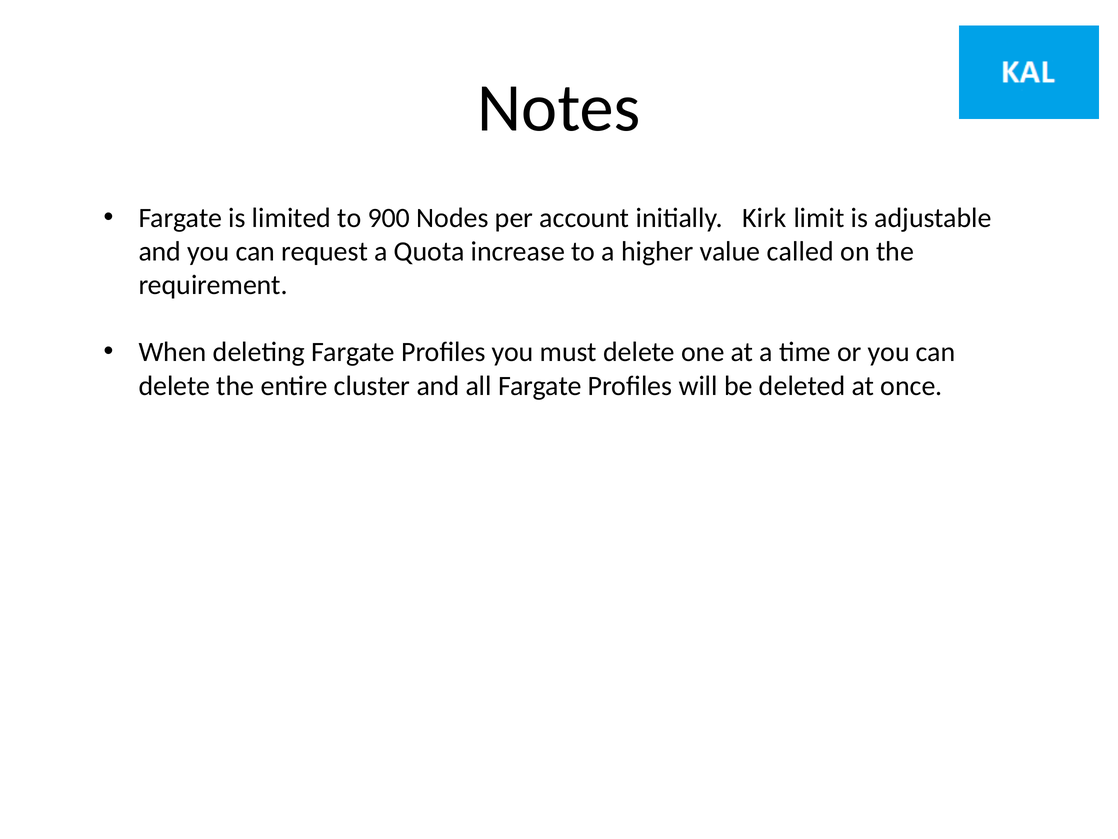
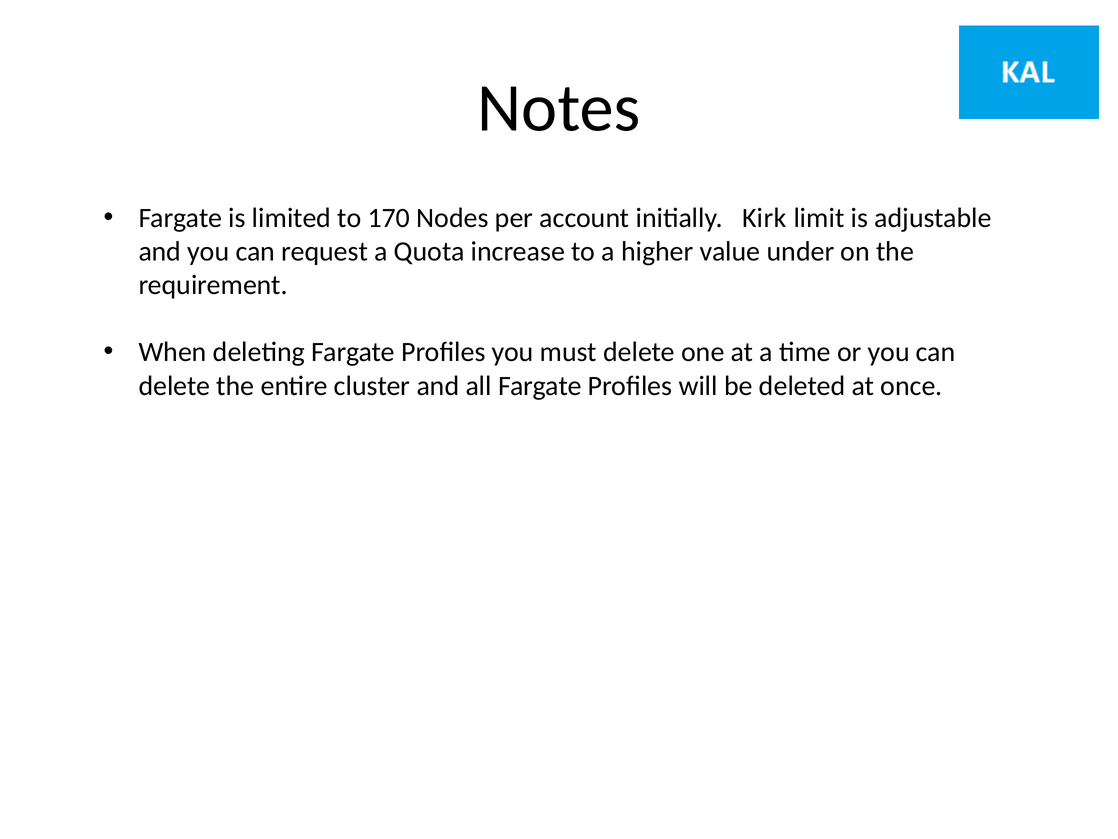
900: 900 -> 170 (389, 218)
called: called -> under (801, 251)
